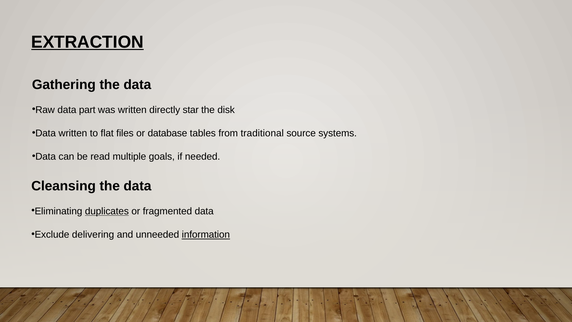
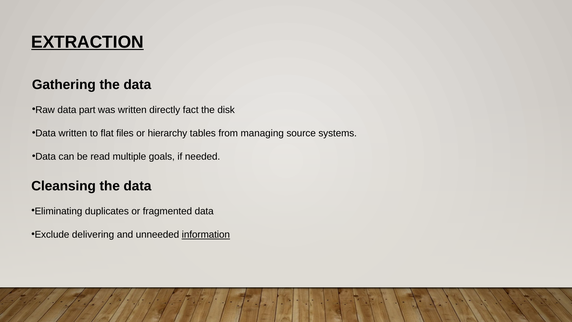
star: star -> fact (191, 110)
database: database -> hierarchy (167, 133)
traditional: traditional -> managing (262, 133)
duplicates underline: present -> none (107, 211)
